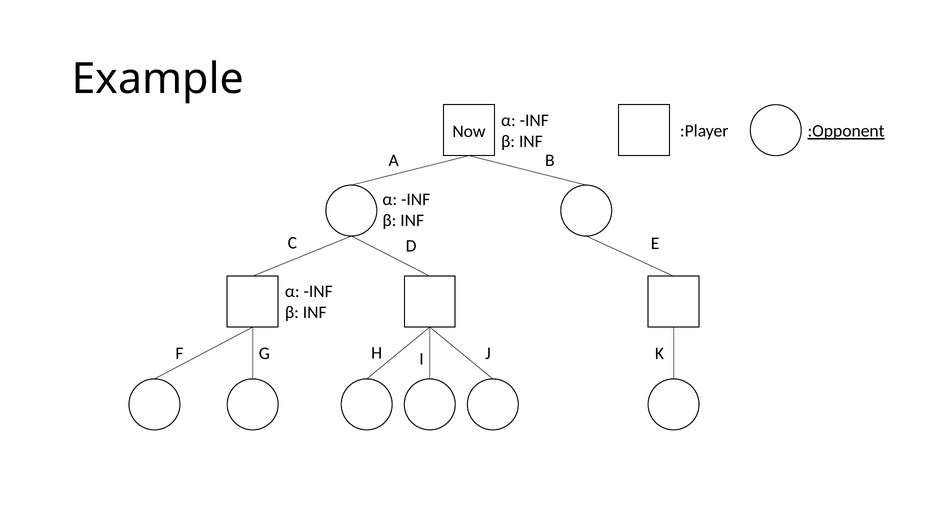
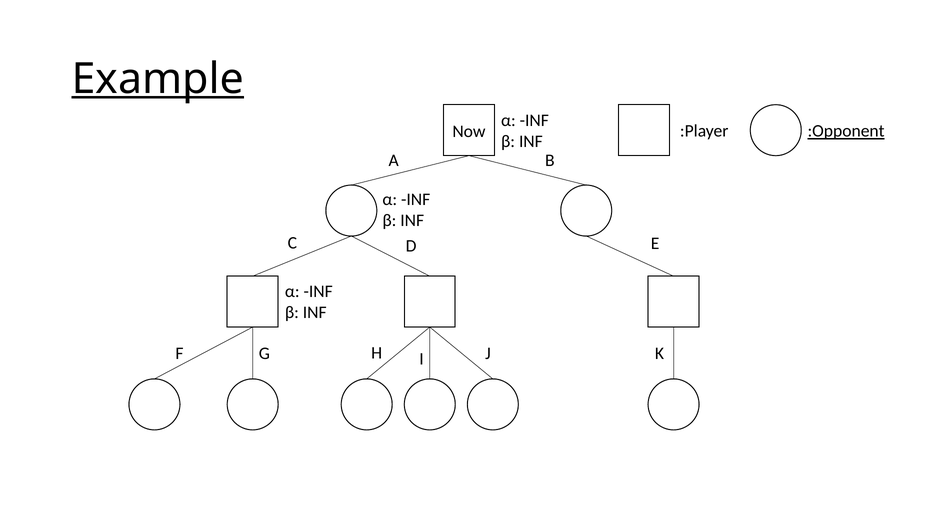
Example underline: none -> present (158, 79)
